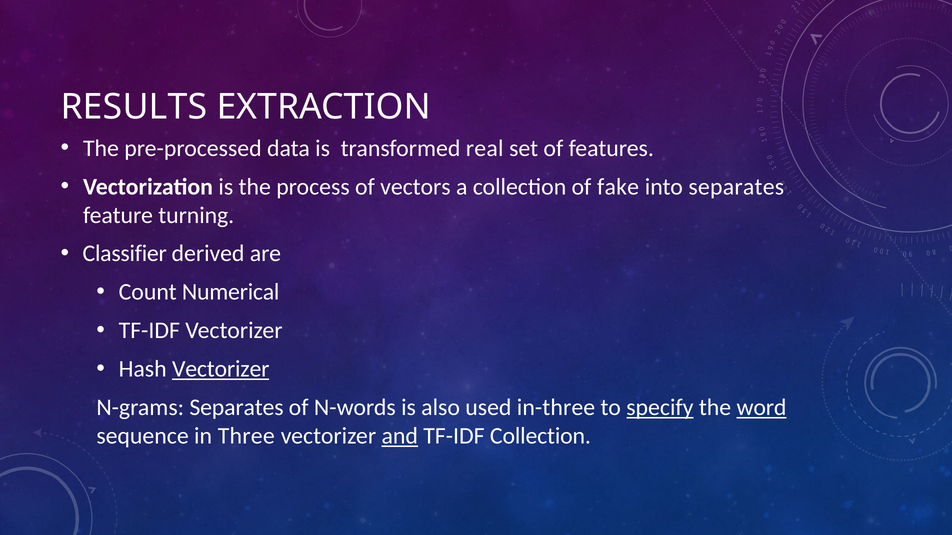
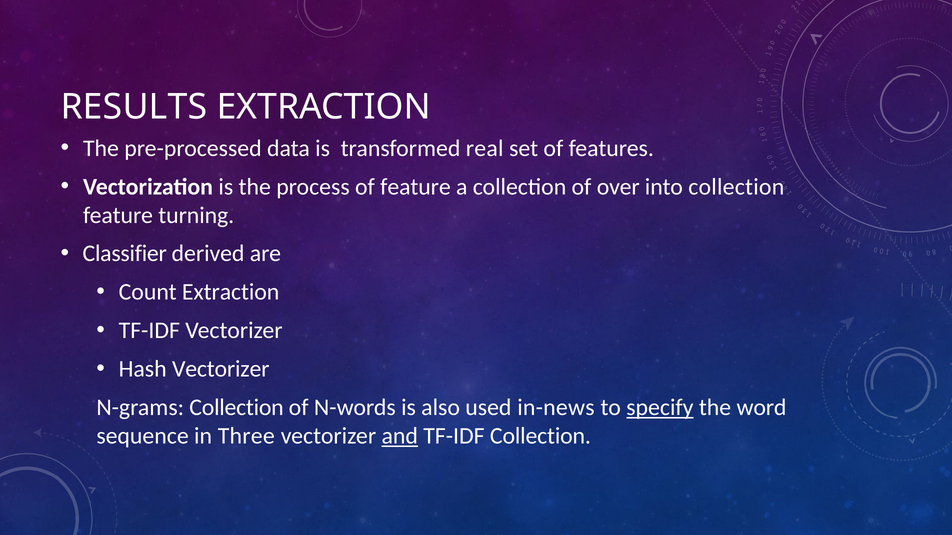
of vectors: vectors -> feature (415, 187)
fake: fake -> over (618, 187)
into separates: separates -> collection (736, 187)
Count Numerical: Numerical -> Extraction (231, 292)
Vectorizer underline: present -> none (221, 369)
N-grams Separates: Separates -> Collection (237, 408)
in-three: in-three -> in-news (556, 408)
word underline: present -> none (761, 408)
